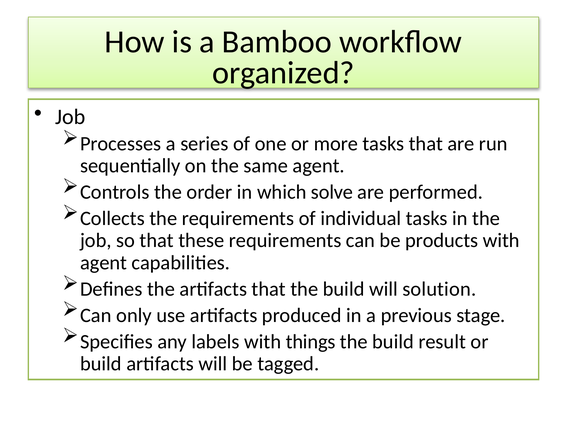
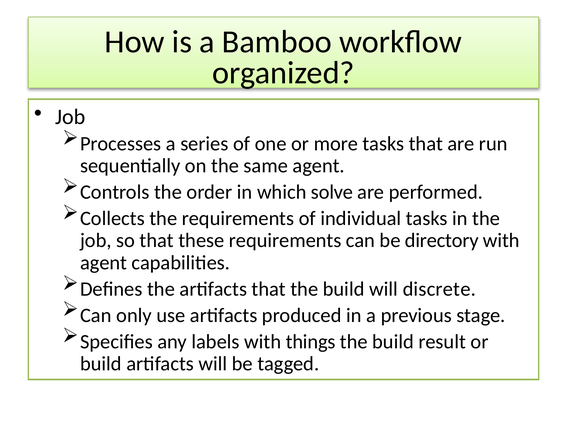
products: products -> directory (442, 241)
solution: solution -> discrete (439, 289)
